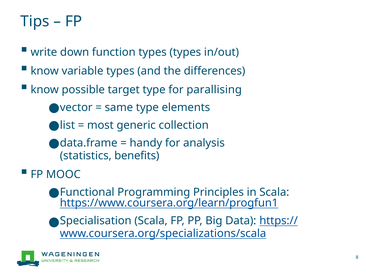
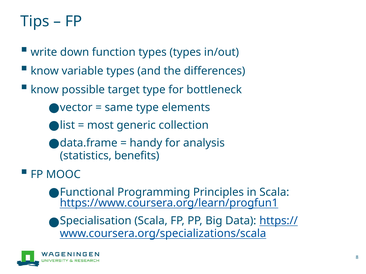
parallising: parallising -> bottleneck (214, 90)
